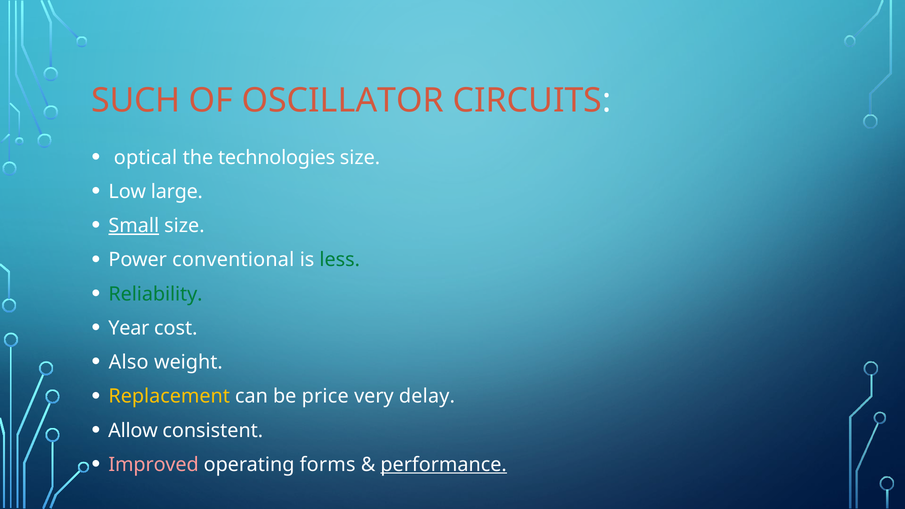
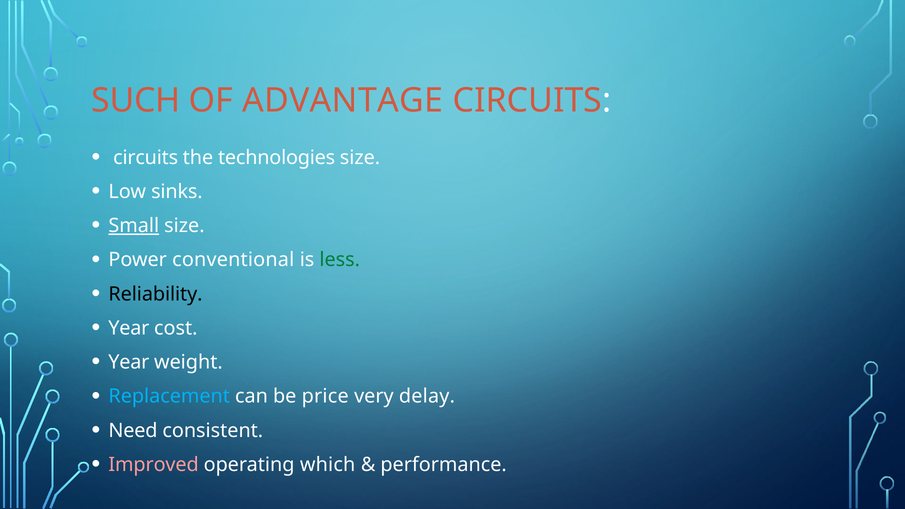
OSCILLATOR: OSCILLATOR -> ADVANTAGE (343, 101)
optical: optical -> circuits (146, 158)
large: large -> sinks (177, 192)
Reliability colour: green -> black (156, 294)
Also: Also -> Year (129, 362)
Replacement colour: yellow -> light blue (169, 396)
Allow: Allow -> Need (133, 431)
forms: forms -> which (328, 465)
performance underline: present -> none (444, 465)
